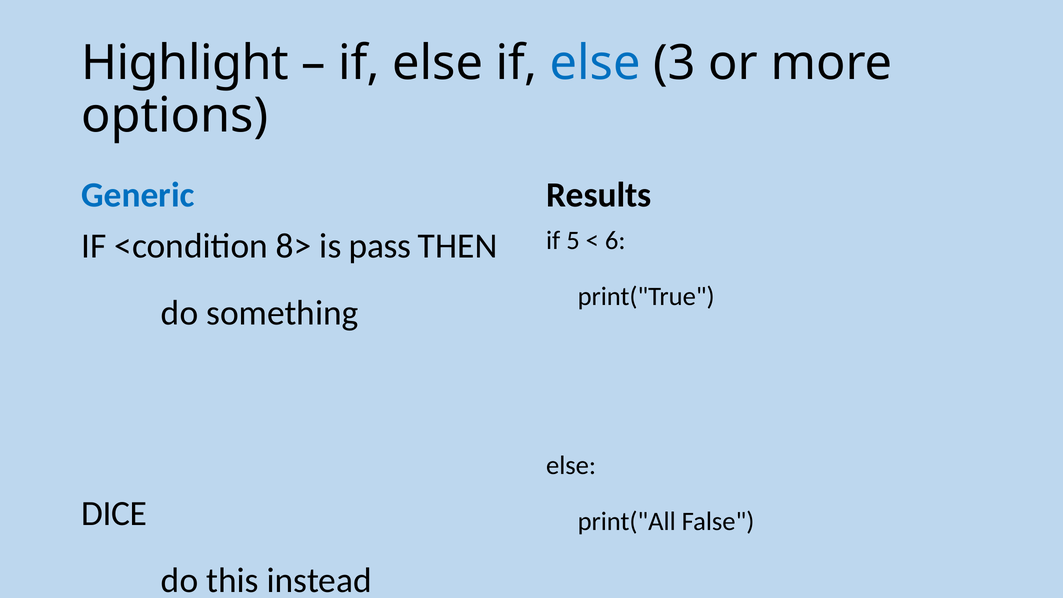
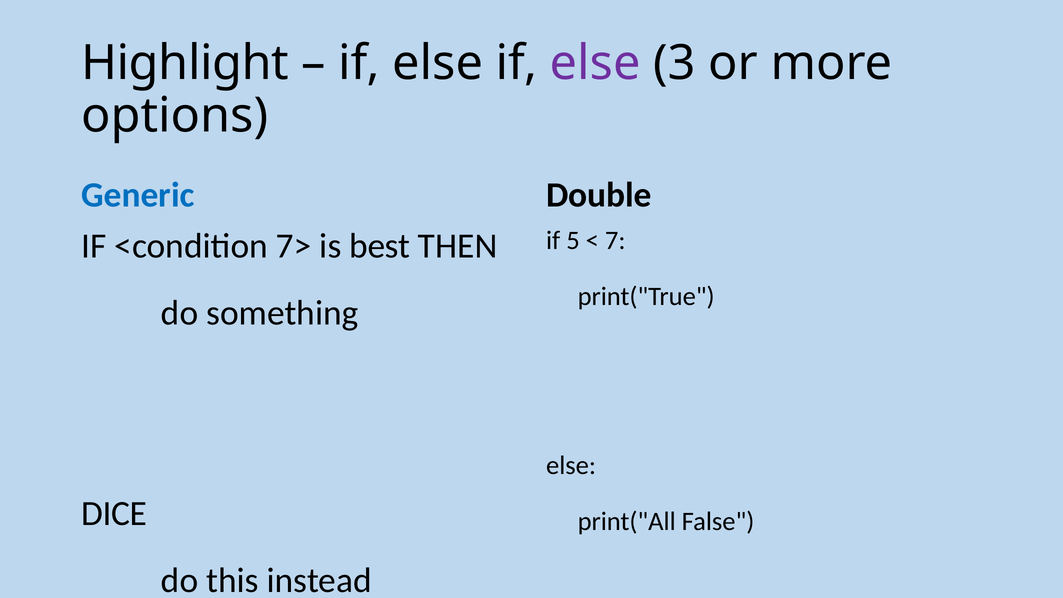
else colour: blue -> purple (595, 63)
Results: Results -> Double (599, 195)
6: 6 -> 7 (615, 240)
8>: 8> -> 7> (294, 246)
pass: pass -> best (380, 246)
